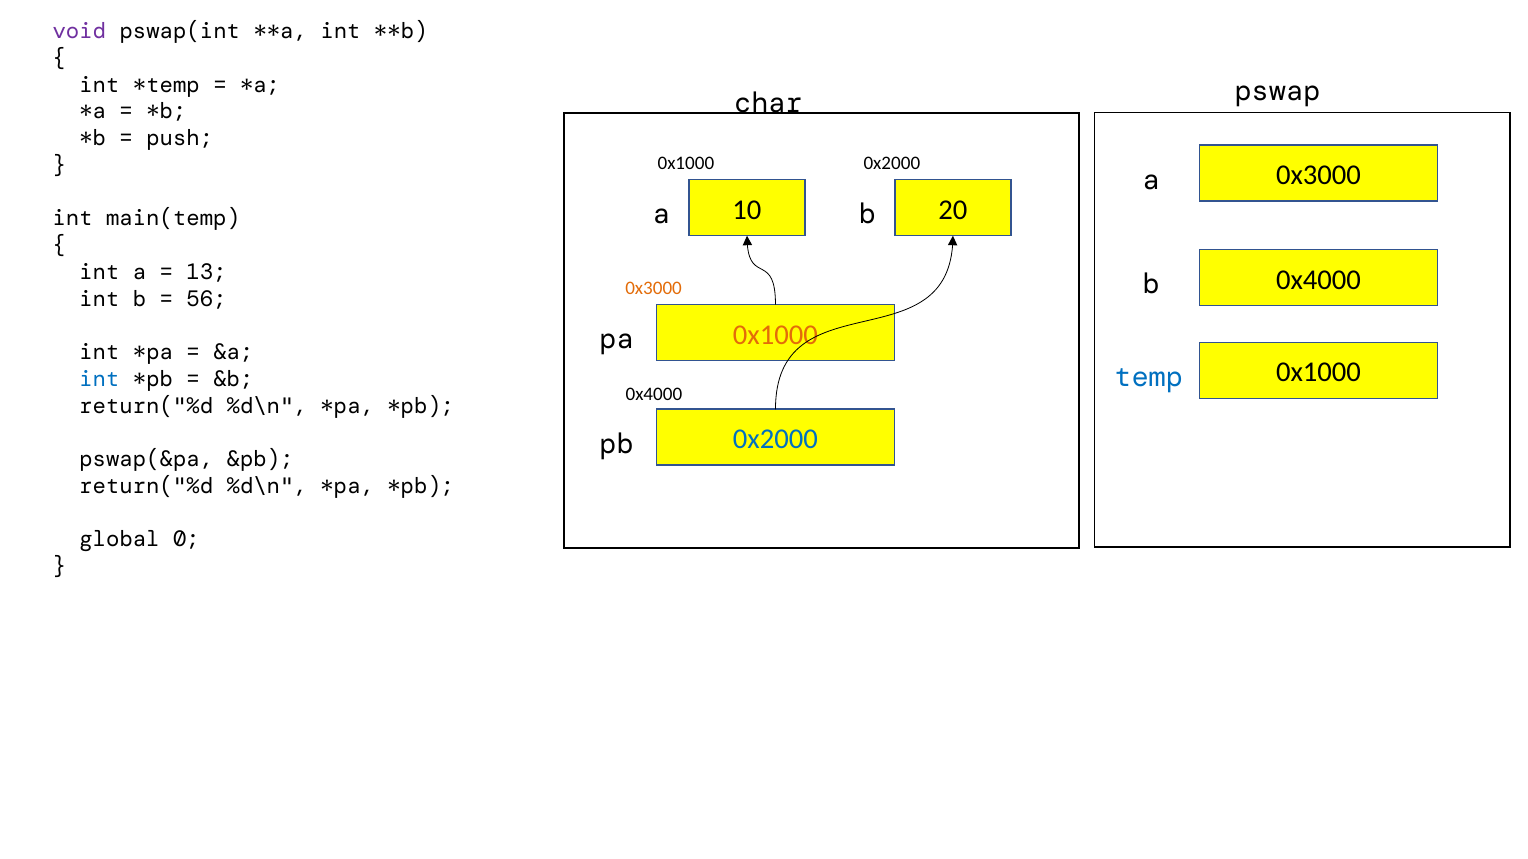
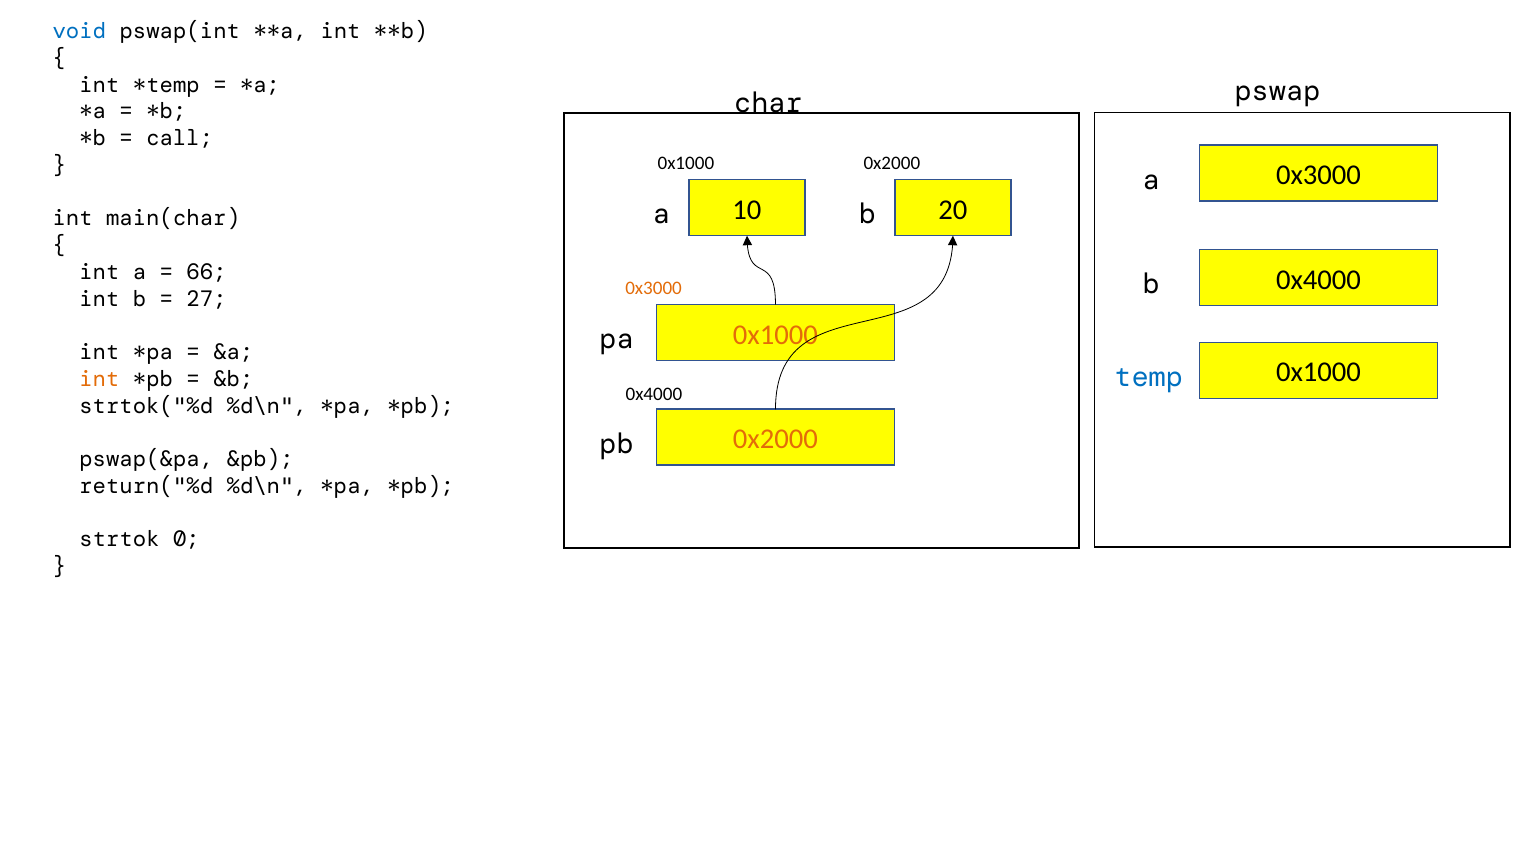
void colour: purple -> blue (79, 31)
push: push -> call (180, 138)
main(temp: main(temp -> main(char (173, 219)
13: 13 -> 66 (207, 272)
56: 56 -> 27 (207, 299)
int colour: blue -> orange (99, 379)
return("%d: return("%d -> strtok("%d (146, 406)
0x2000 colour: blue -> orange (775, 440)
global: global -> strtok (120, 540)
